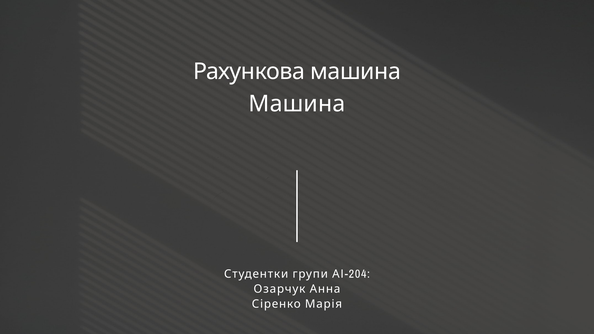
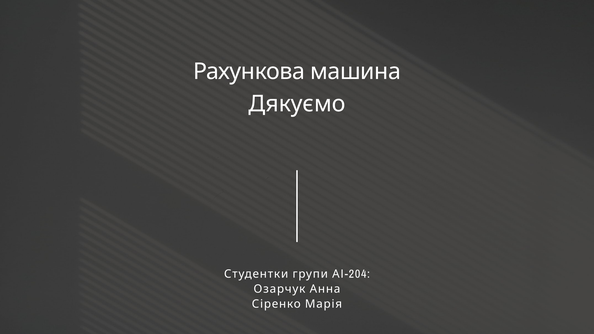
Машина: Машина -> Дякуємо (297, 104)
